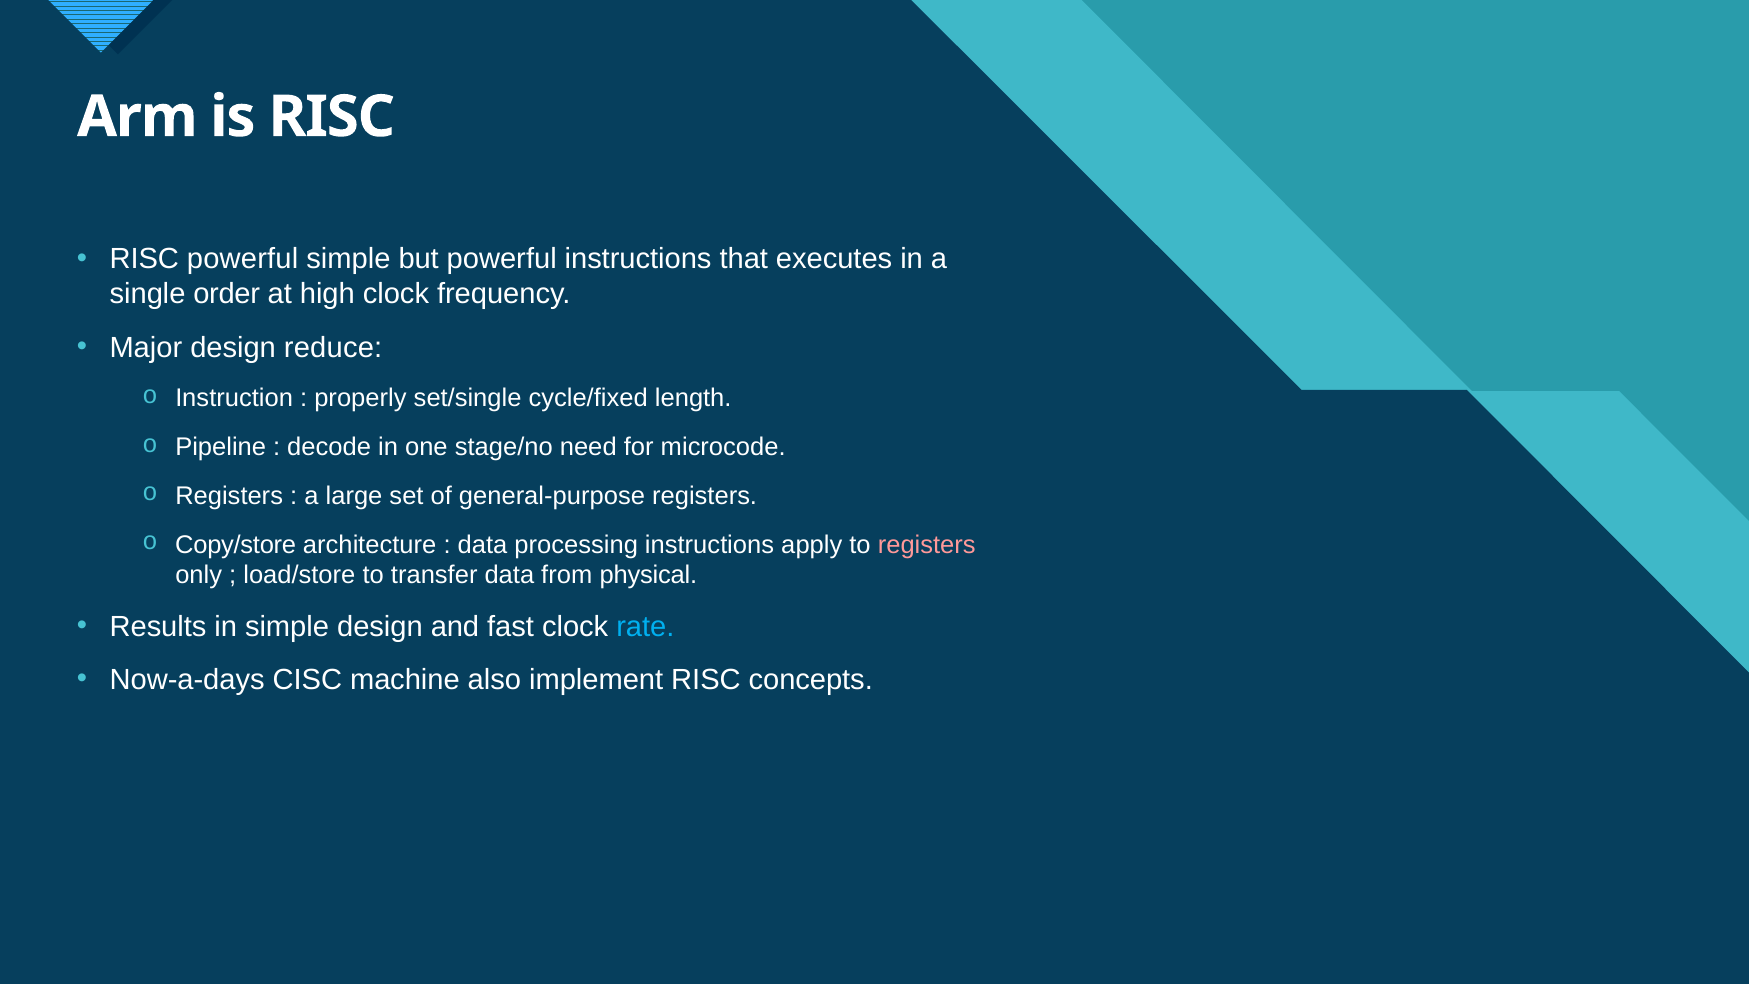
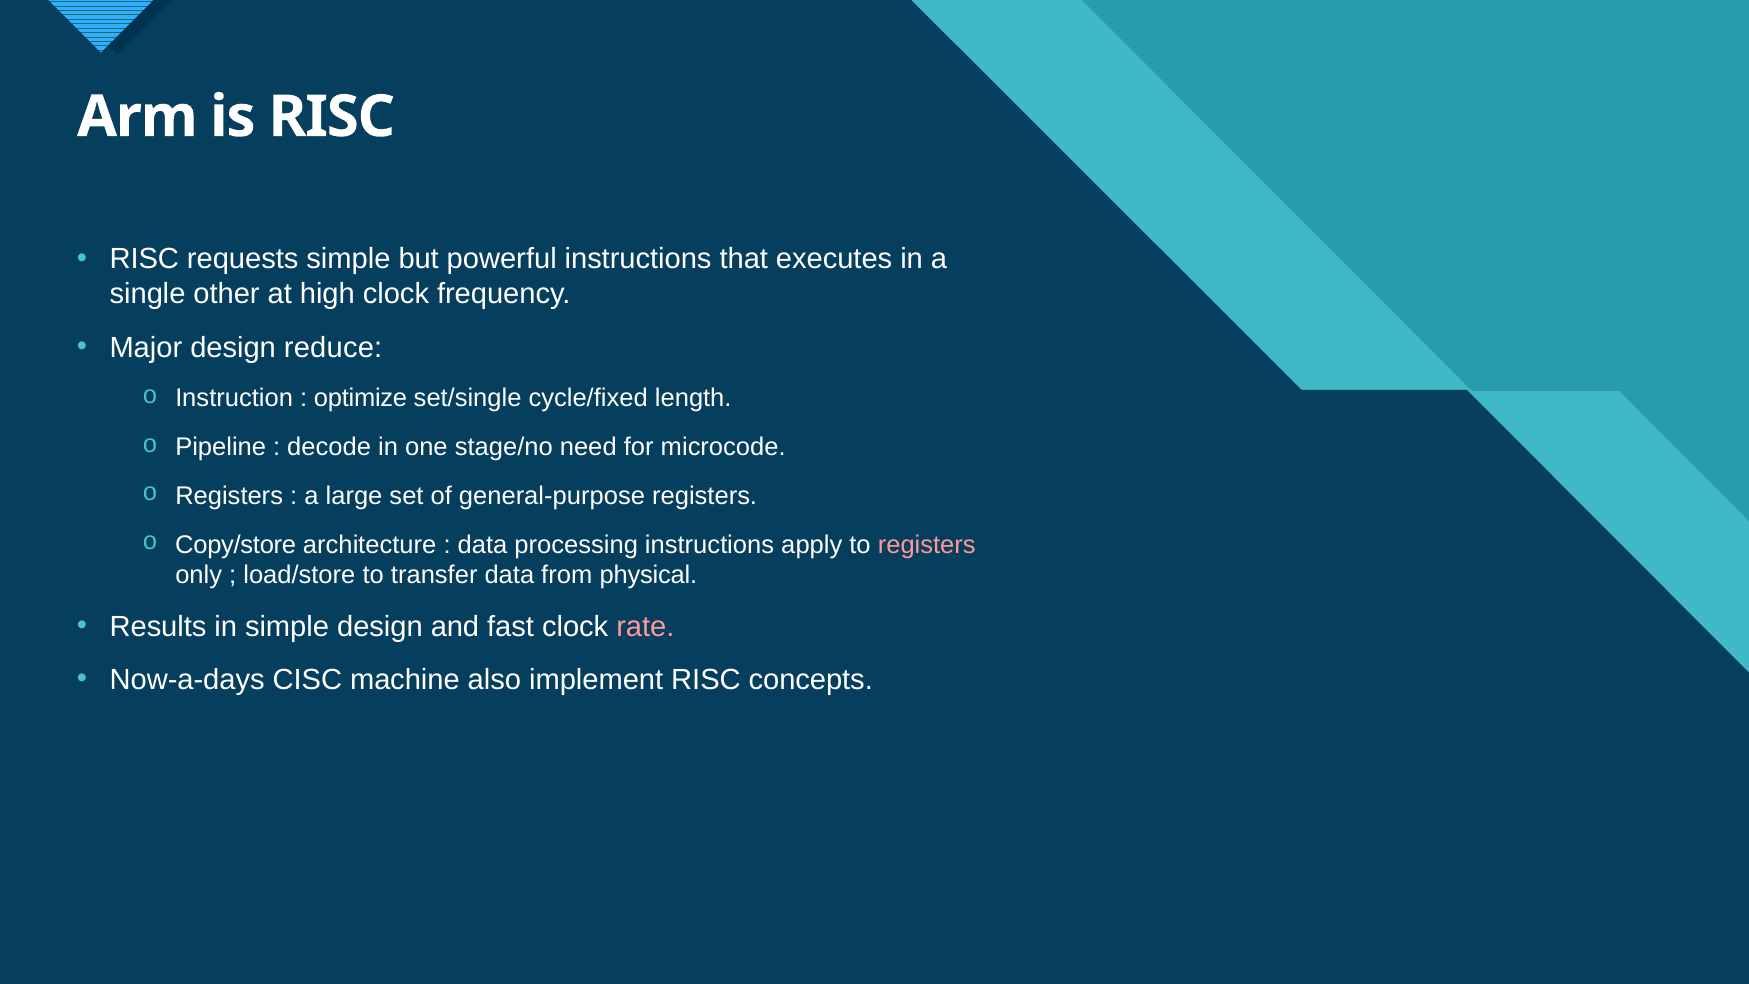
RISC powerful: powerful -> requests (243, 259)
order: order -> other (227, 294)
properly: properly -> optimize (361, 398)
rate colour: light blue -> pink (645, 627)
